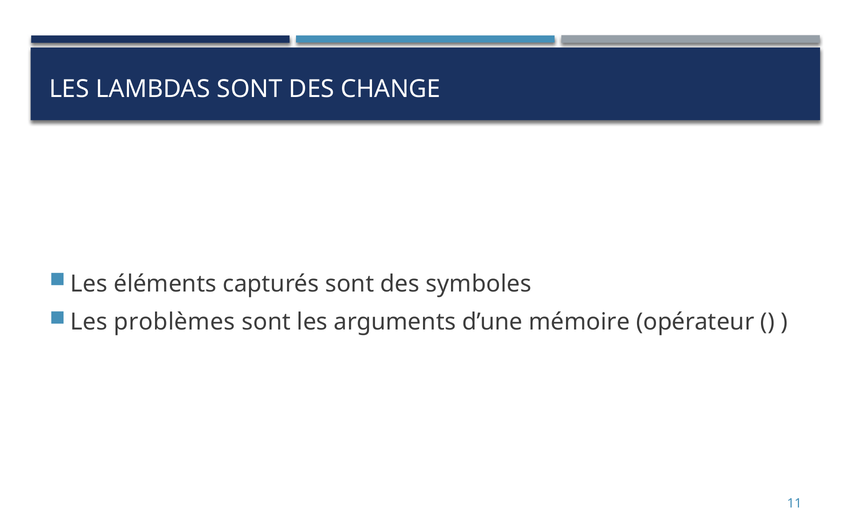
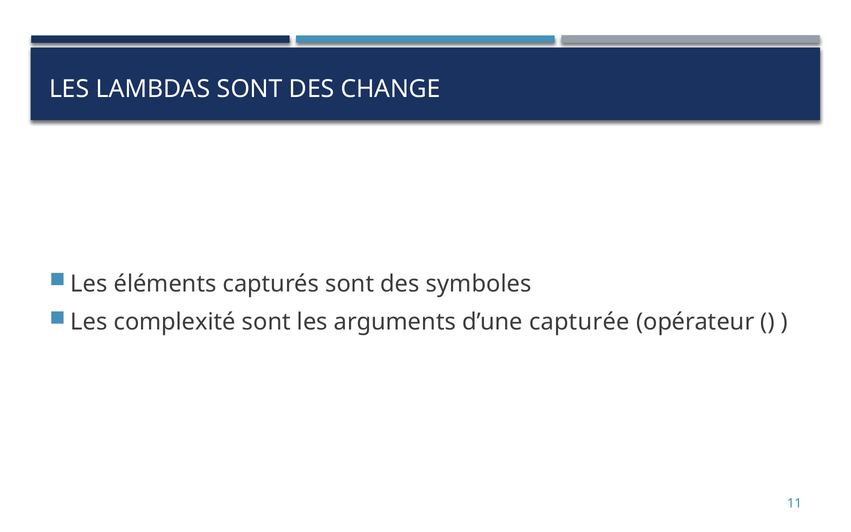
problèmes: problèmes -> complexité (175, 322)
mémoire: mémoire -> capturée (579, 322)
